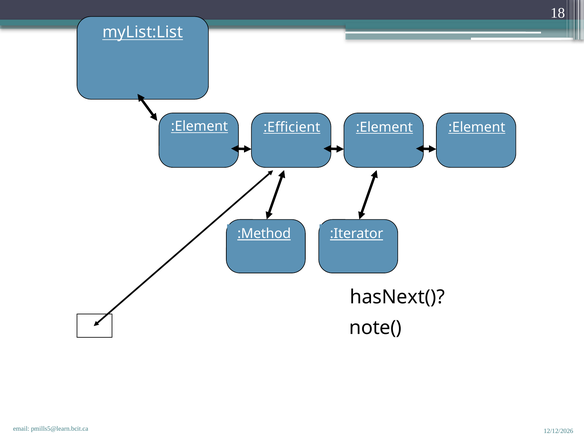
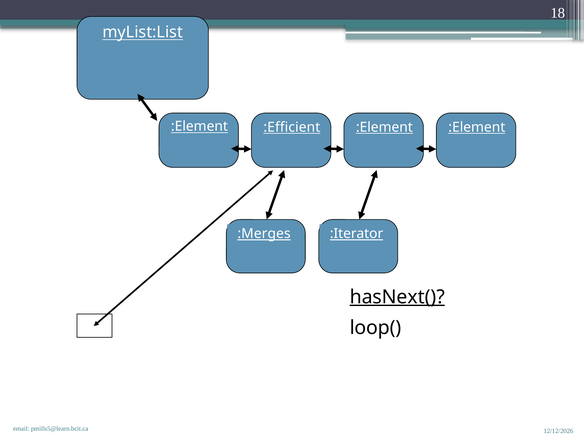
:Method: :Method -> :Merges (264, 234)
hasNext( underline: none -> present (397, 297)
note(: note( -> loop( (376, 328)
